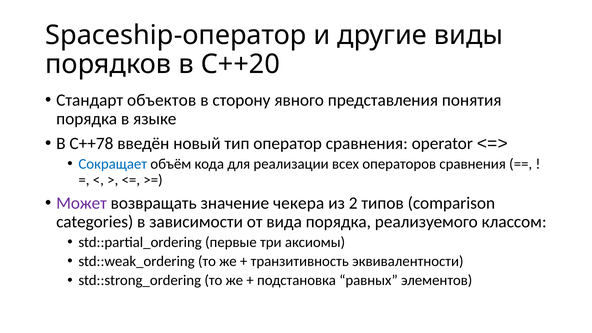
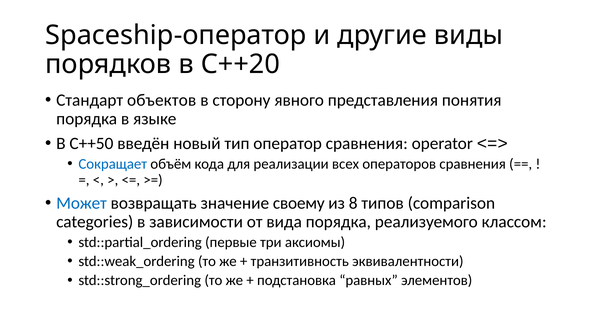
C++78: C++78 -> C++50 (91, 143)
Может colour: purple -> blue (82, 203)
чекера: чекера -> своему (299, 203)
2: 2 -> 8 (353, 203)
